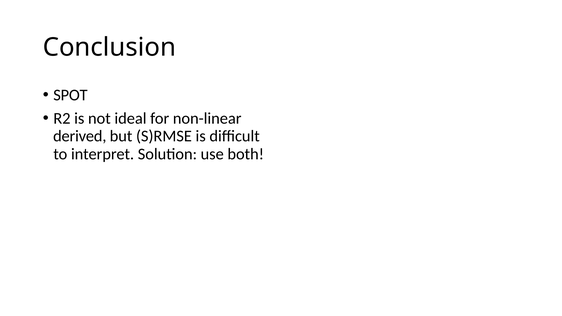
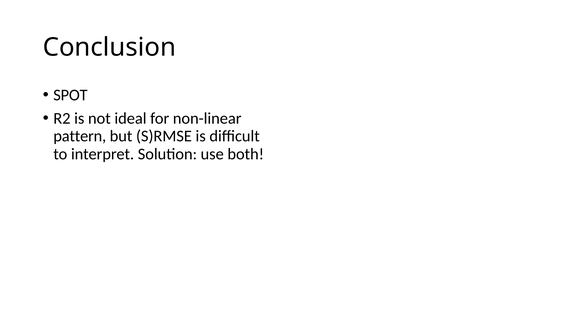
derived: derived -> pattern (80, 136)
